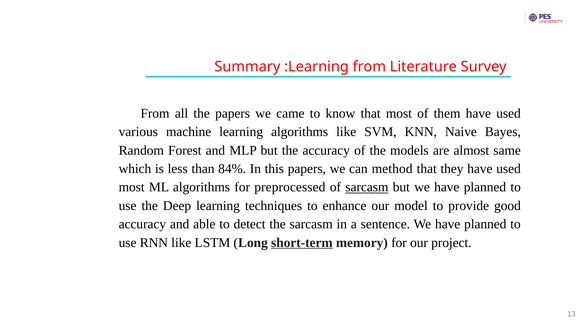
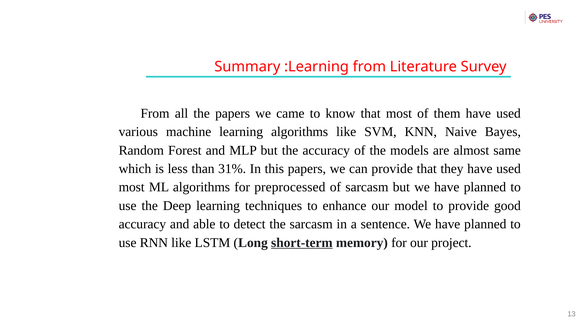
84%: 84% -> 31% (232, 168)
can method: method -> provide (392, 168)
sarcasm underline: present -> none (367, 187)
